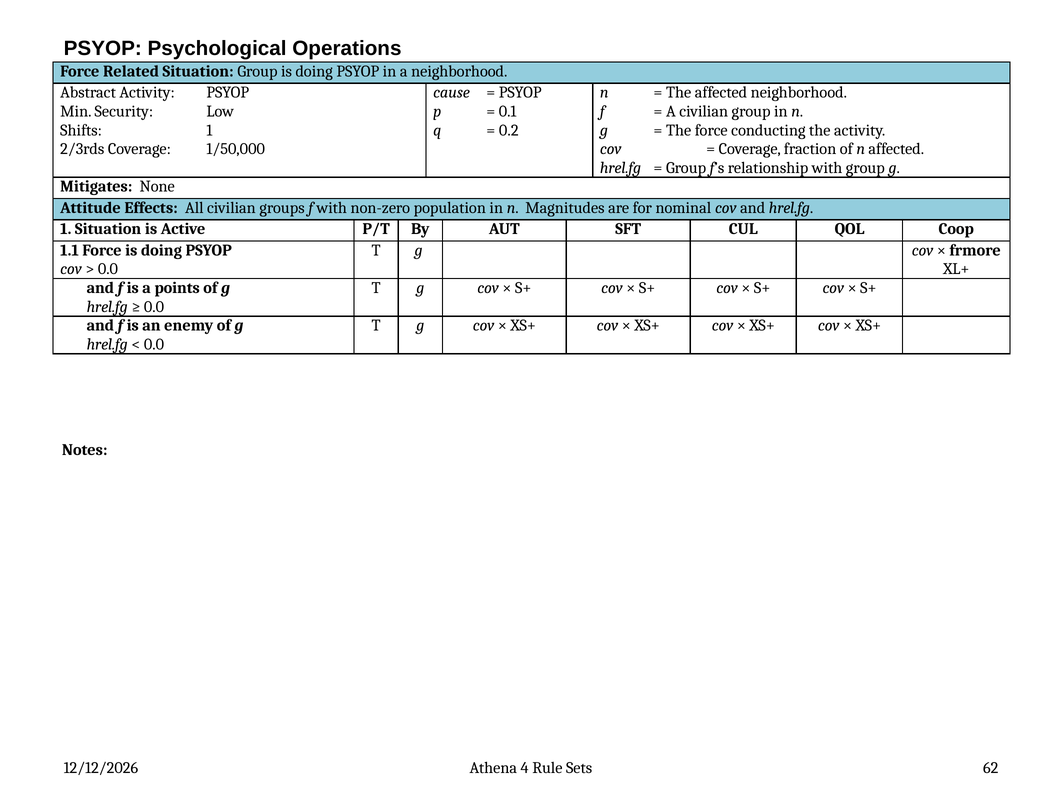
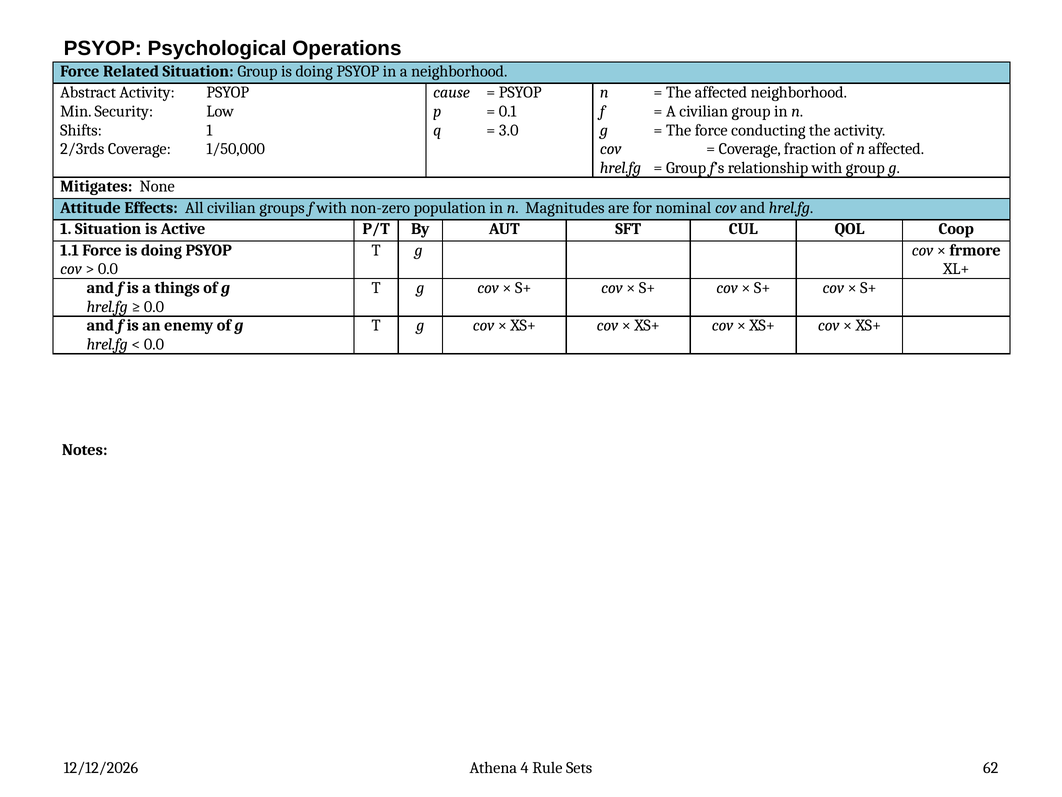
0.2: 0.2 -> 3.0 (509, 130)
points: points -> things (177, 288)
